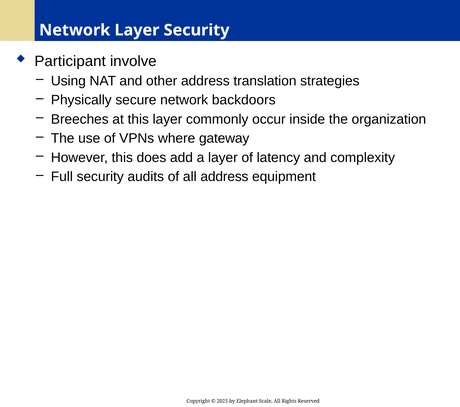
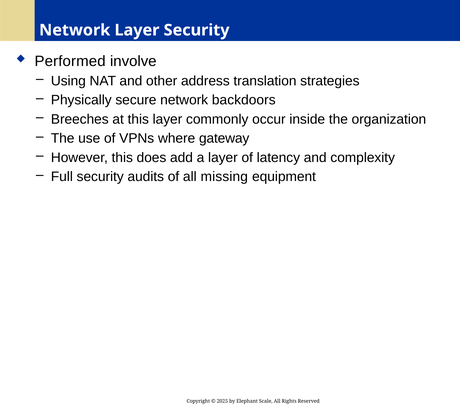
Participant: Participant -> Performed (70, 61)
all address: address -> missing (224, 177)
